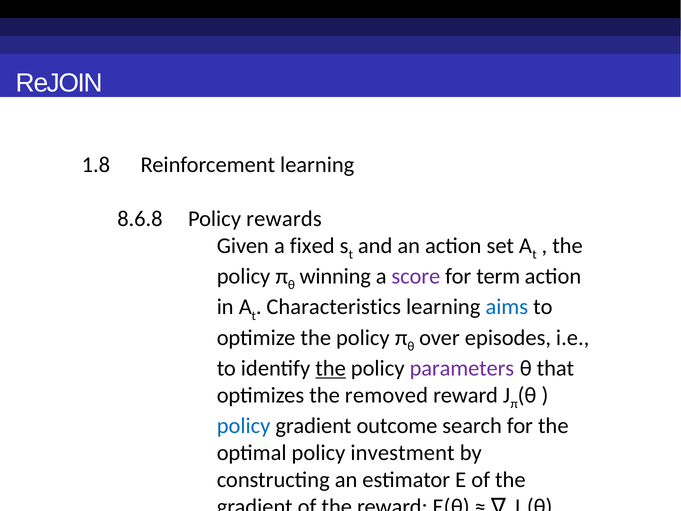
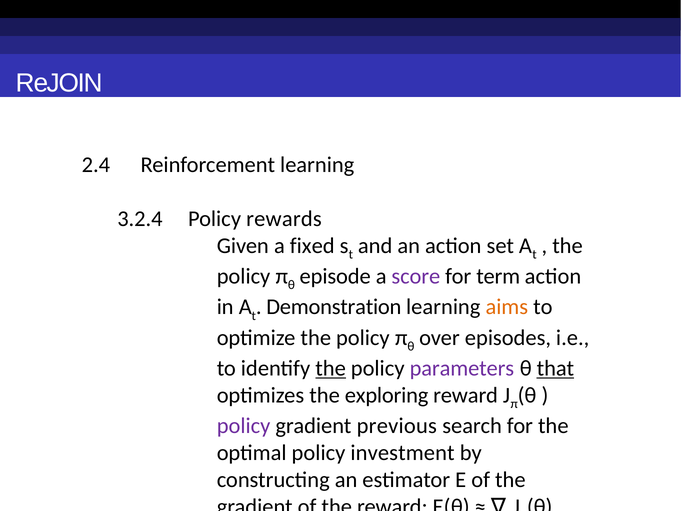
1.8: 1.8 -> 2.4 (96, 165)
8.6.8: 8.6.8 -> 3.2.4 (140, 219)
winning: winning -> episode (335, 276)
Characteristics: Characteristics -> Demonstration (334, 307)
aims colour: blue -> orange (507, 307)
that underline: none -> present (555, 368)
removed: removed -> exploring (387, 396)
policy colour: blue -> purple (244, 426)
outcome: outcome -> previous (397, 426)
